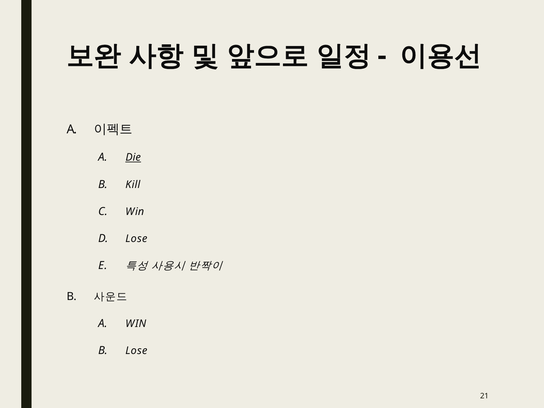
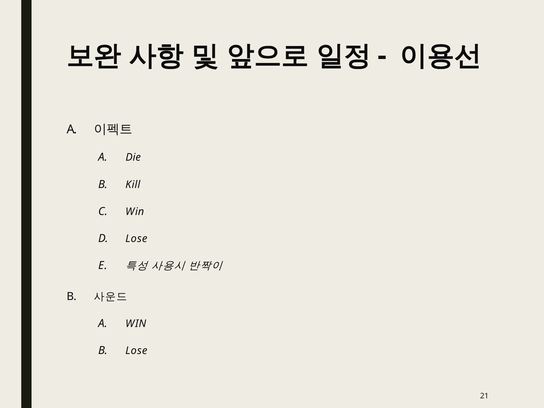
Die underline: present -> none (133, 157)
